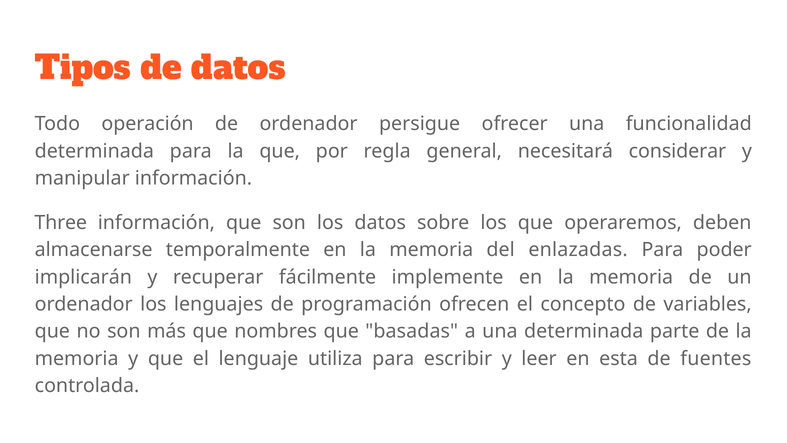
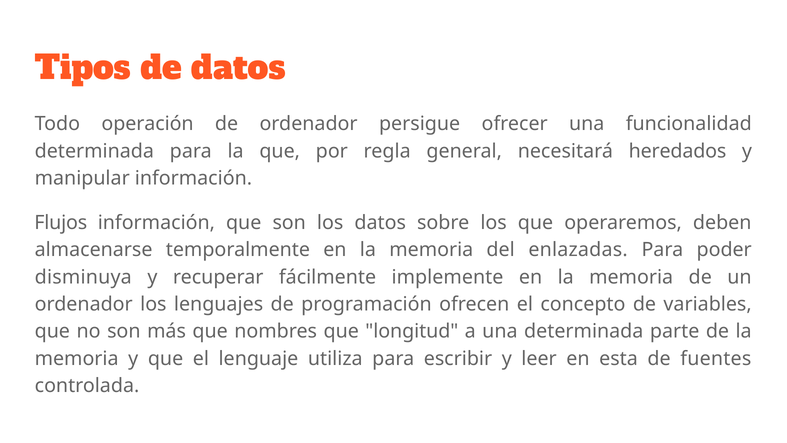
considerar: considerar -> heredados (678, 151)
Three: Three -> Flujos (61, 223)
implicarán: implicarán -> disminuya (83, 277)
basadas: basadas -> longitud (412, 331)
